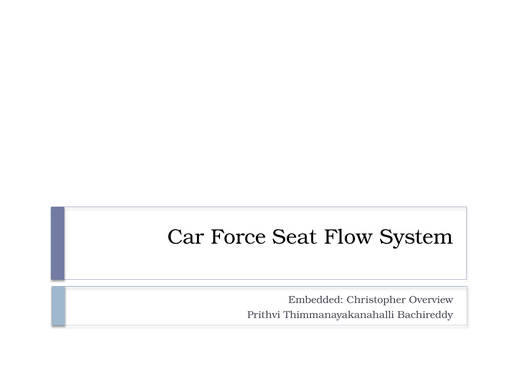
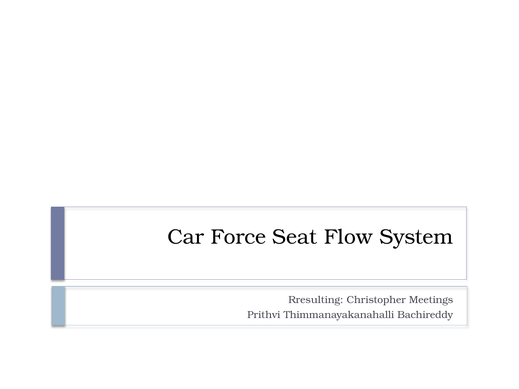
Embedded: Embedded -> Rresulting (316, 300)
Overview: Overview -> Meetings (431, 300)
